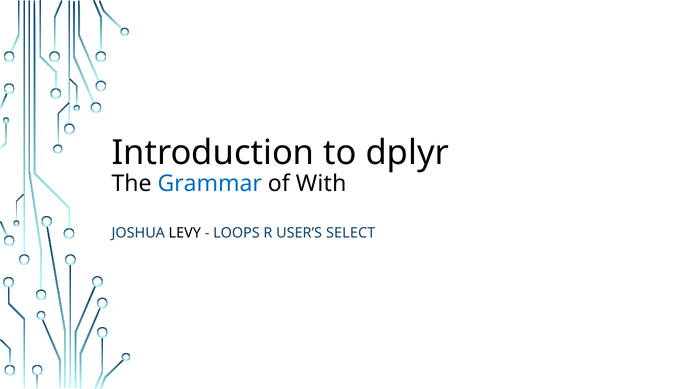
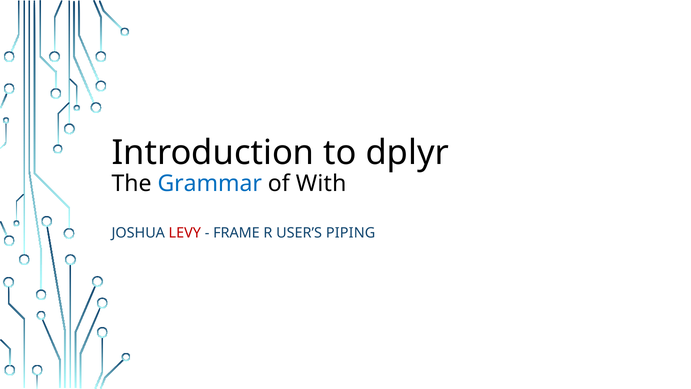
LEVY colour: black -> red (185, 233)
LOOPS: LOOPS -> FRAME (236, 233)
SELECT: SELECT -> PIPING (351, 233)
